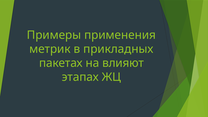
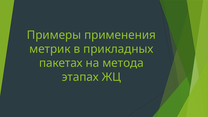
влияют: влияют -> метода (123, 63)
